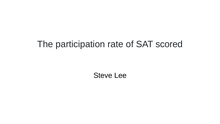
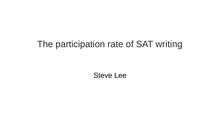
scored: scored -> writing (169, 44)
